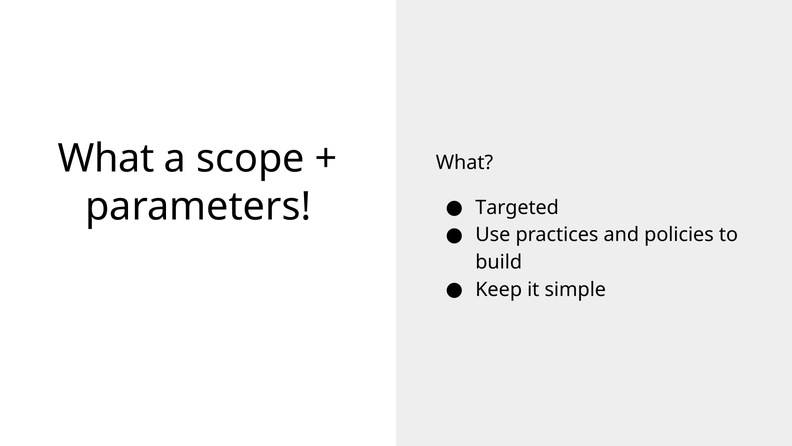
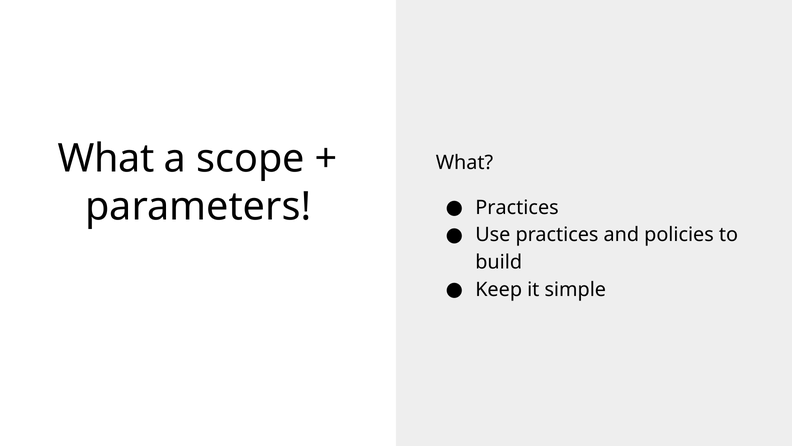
Targeted: Targeted -> Practices (517, 207)
